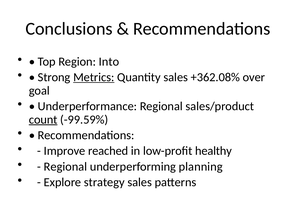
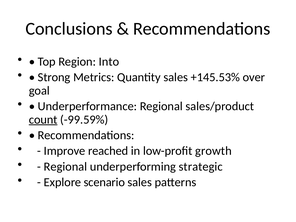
Metrics underline: present -> none (94, 77)
+362.08%: +362.08% -> +145.53% (215, 77)
healthy: healthy -> growth (213, 151)
planning: planning -> strategic (201, 167)
strategy: strategy -> scenario (104, 182)
